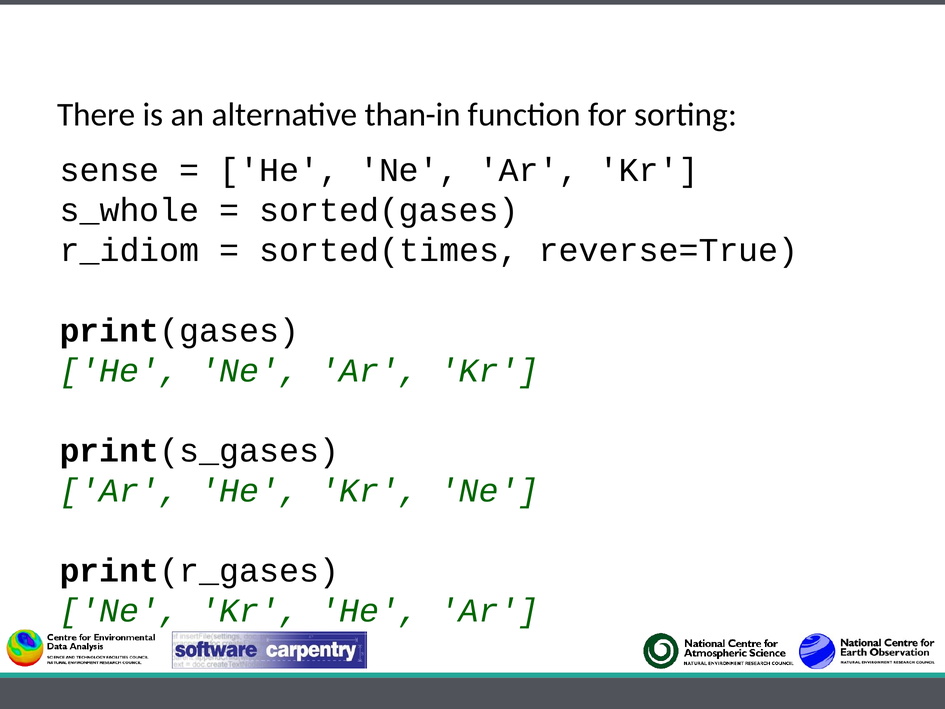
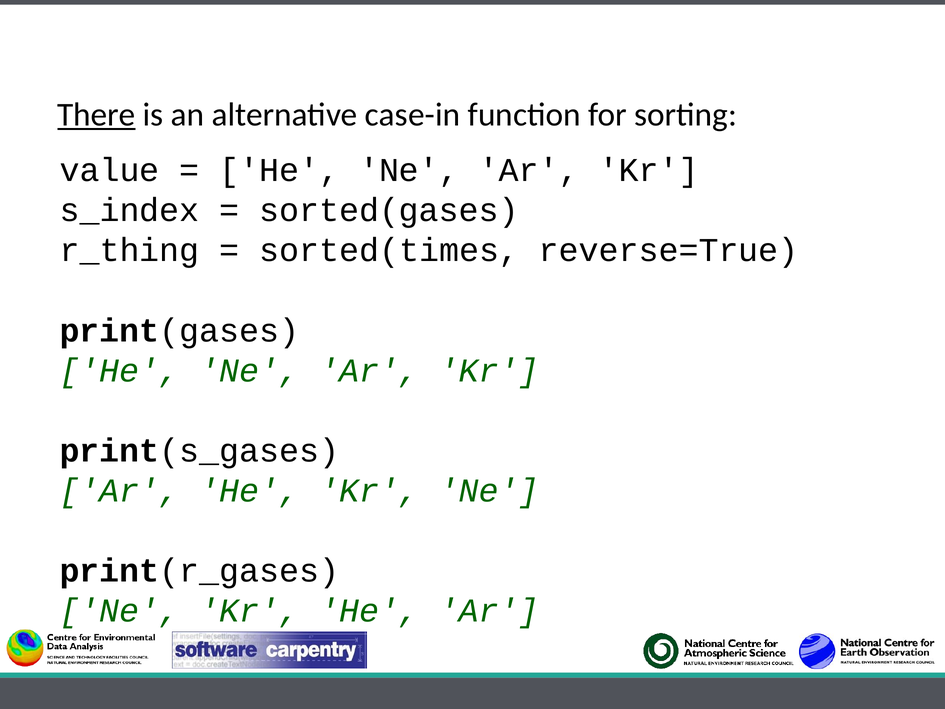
There underline: none -> present (96, 115)
than-in: than-in -> case-in (413, 115)
sense: sense -> value (110, 170)
s_whole: s_whole -> s_index (130, 210)
r_idiom: r_idiom -> r_thing (130, 250)
